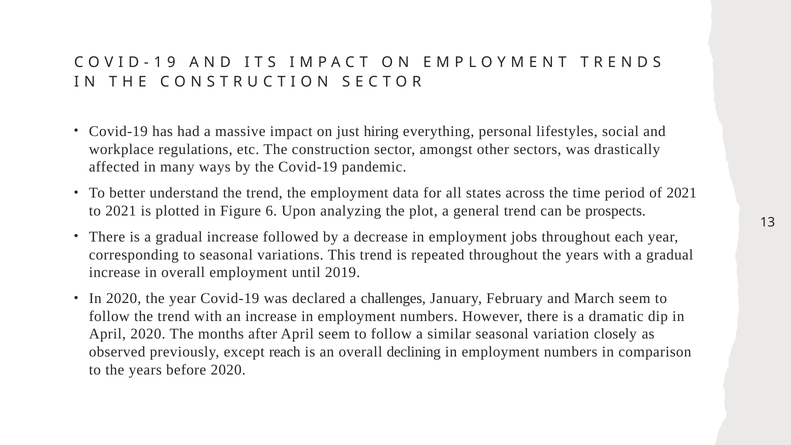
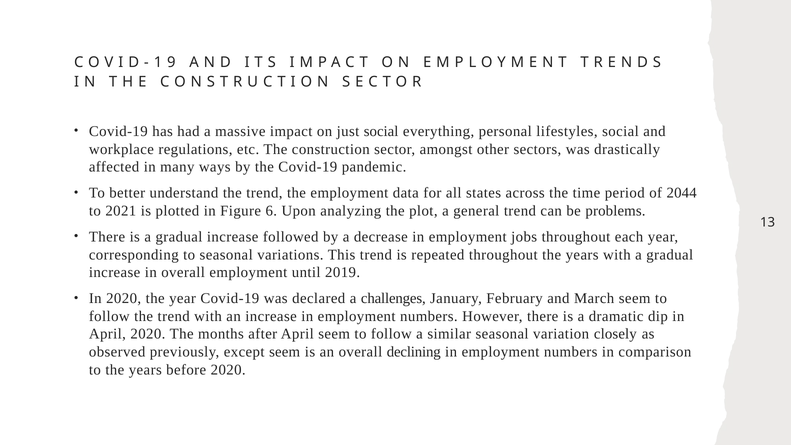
just hiring: hiring -> social (381, 131)
of 2021: 2021 -> 2044 (682, 193)
prospects: prospects -> problems (616, 211)
except reach: reach -> seem (285, 352)
